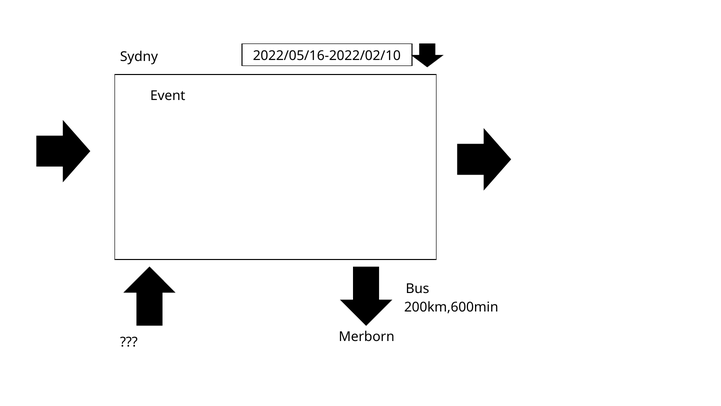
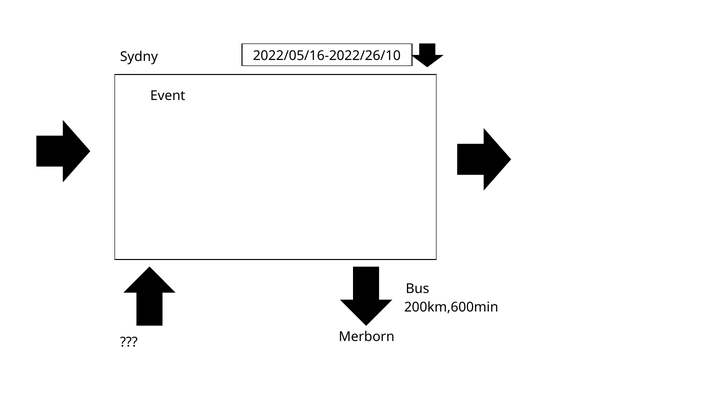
2022/05/16-2022/02/10: 2022/05/16-2022/02/10 -> 2022/05/16-2022/26/10 (327, 56)
